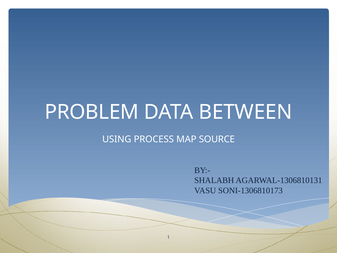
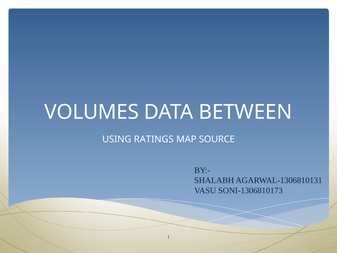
PROBLEM: PROBLEM -> VOLUMES (92, 112)
PROCESS: PROCESS -> RATINGS (154, 139)
